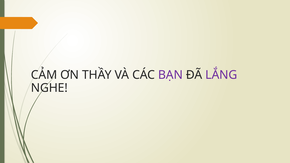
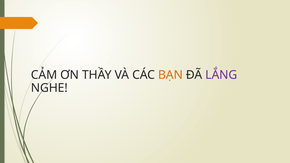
BẠN colour: purple -> orange (170, 75)
